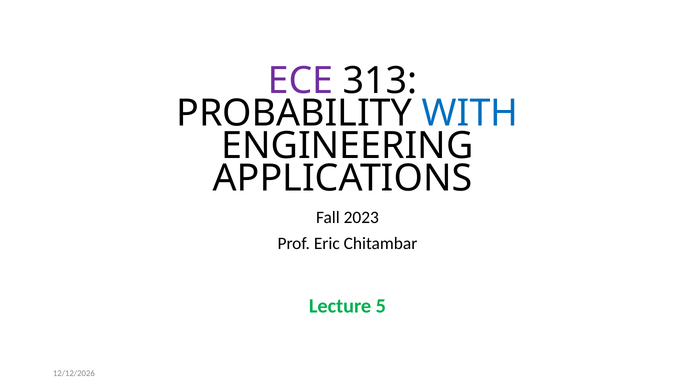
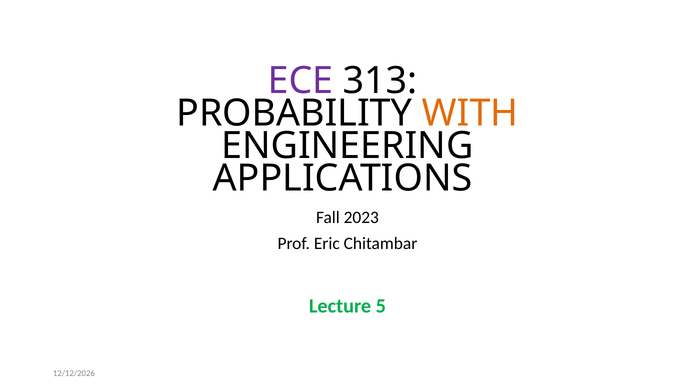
WITH colour: blue -> orange (470, 113)
